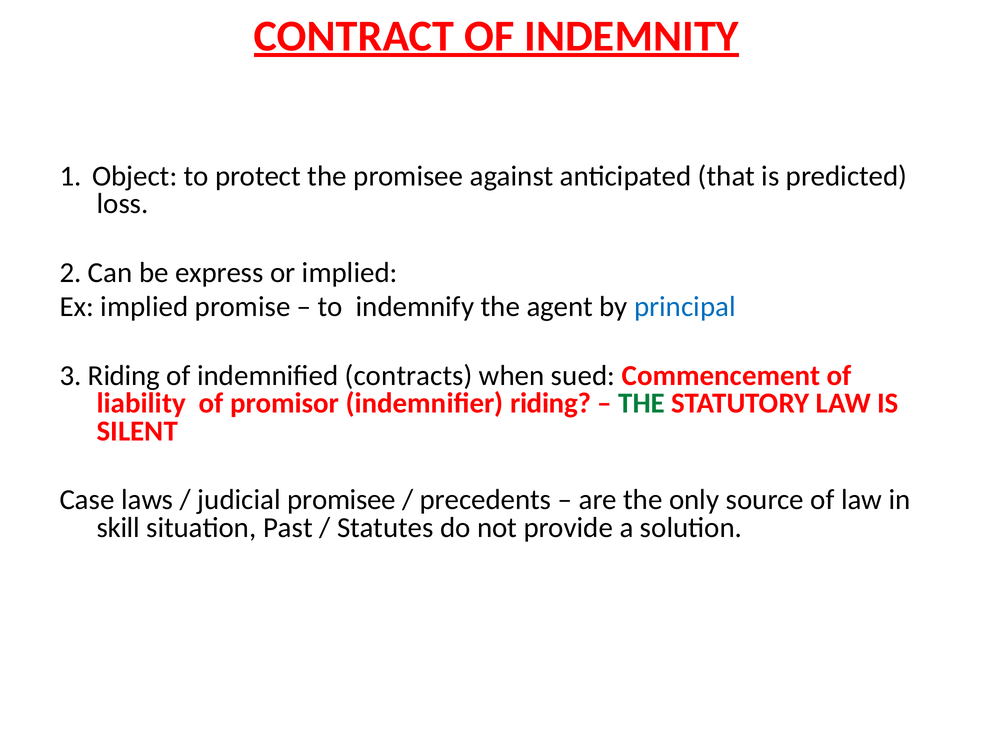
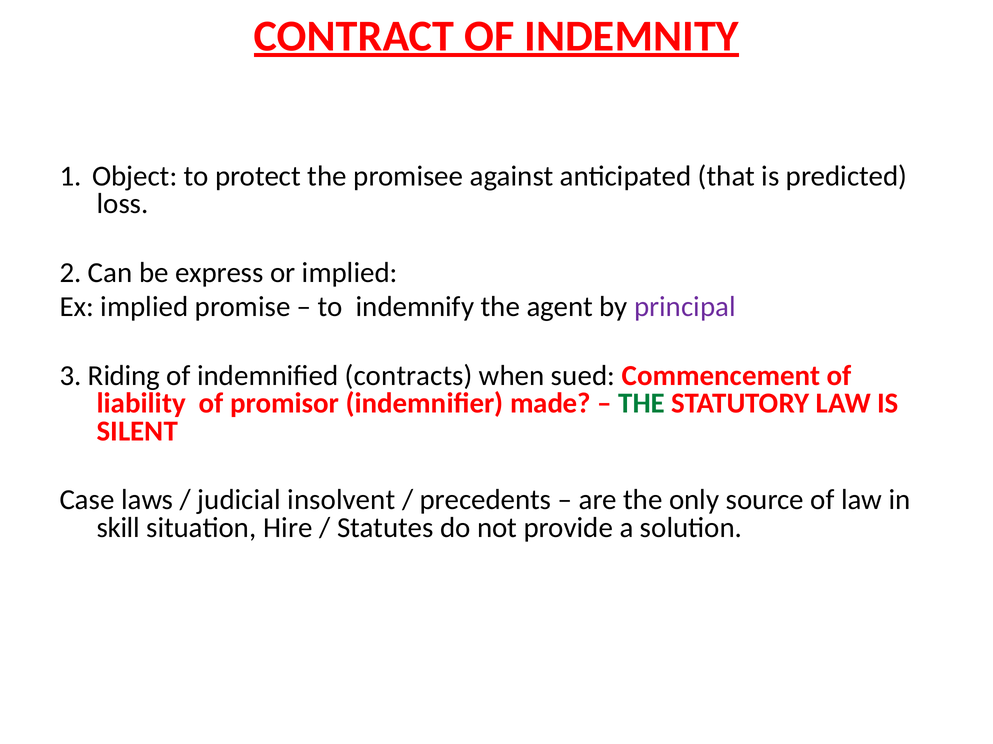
principal colour: blue -> purple (685, 307)
indemnifier riding: riding -> made (550, 404)
judicial promisee: promisee -> insolvent (341, 500)
Past: Past -> Hire (288, 528)
